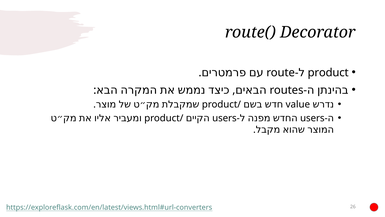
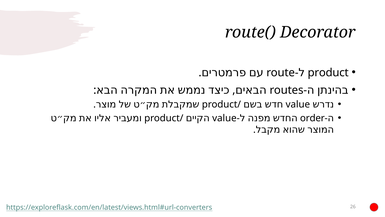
users: users -> value (224, 118)
users: users -> order (312, 118)
